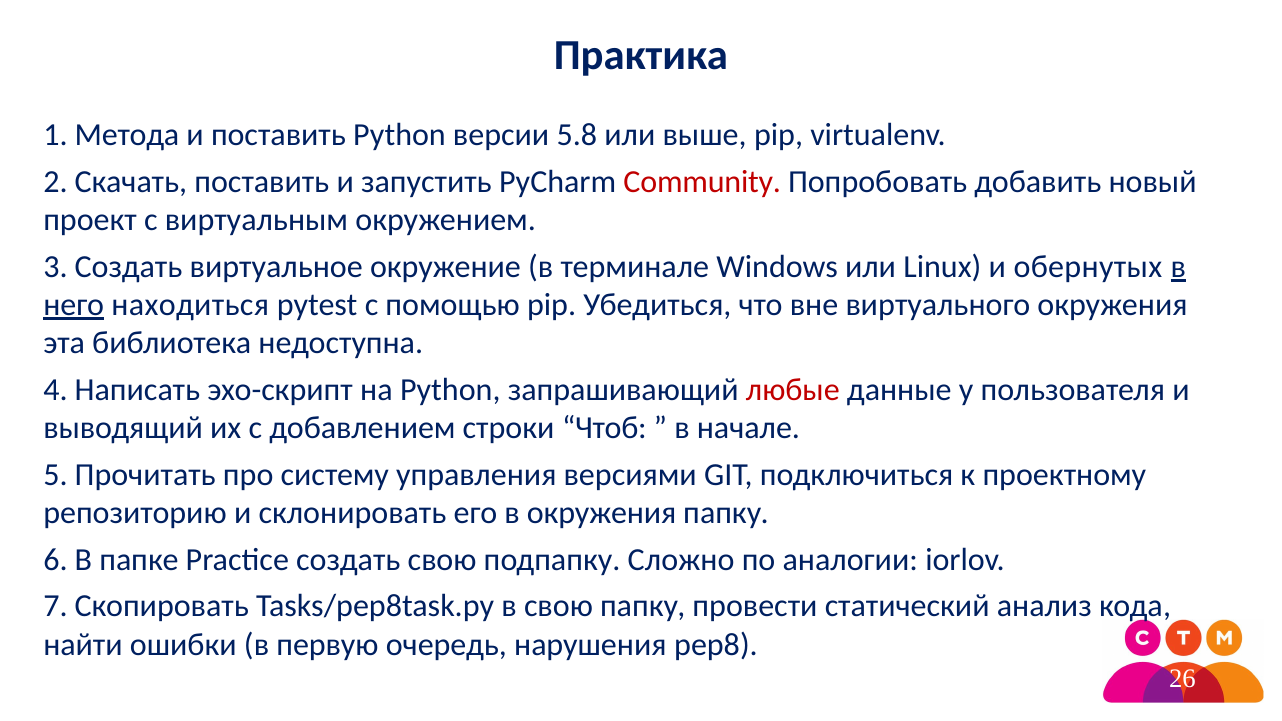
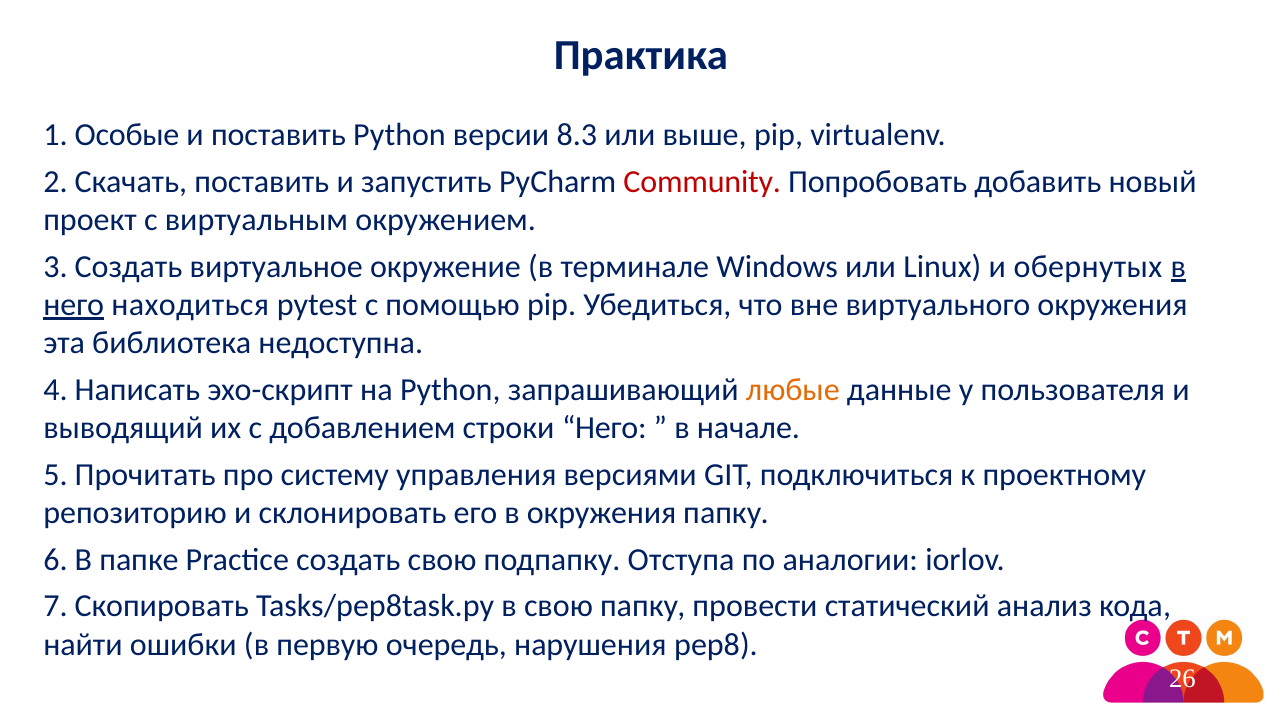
Метода: Метода -> Особые (127, 135)
5.8: 5.8 -> 8.3 (577, 135)
любые colour: red -> orange (793, 390)
строки Чтоб: Чтоб -> Него (604, 428)
Сложно: Сложно -> Отступа (681, 560)
